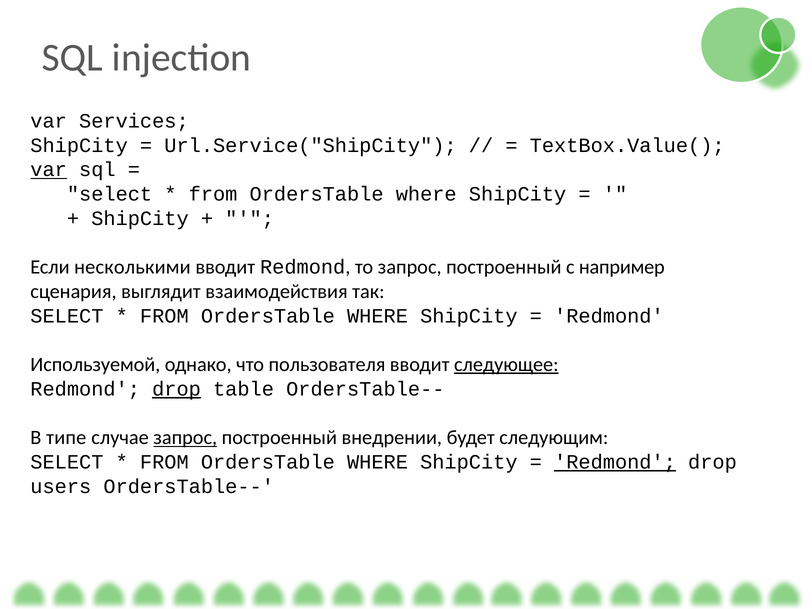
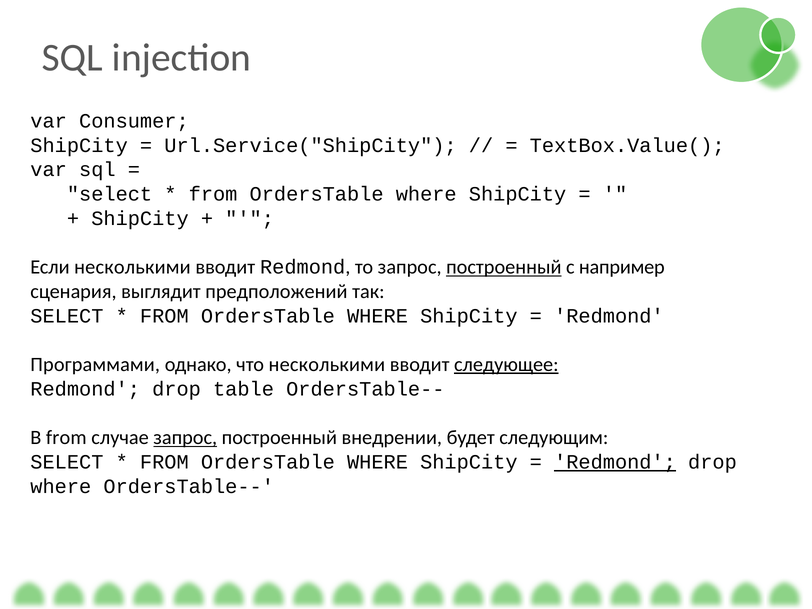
Services: Services -> Consumer (134, 121)
var underline: present -> none (49, 170)
построенный underline: none -> present (504, 267)
взаимодействия: взаимодействия -> предположений (276, 292)
Используемой: Используемой -> Программами (95, 365)
что пользователя: пользователя -> несколькими (327, 365)
drop underline: present -> none (177, 389)
В типе: типе -> from (66, 438)
users: users -> where (61, 486)
